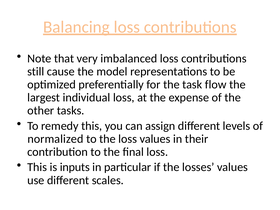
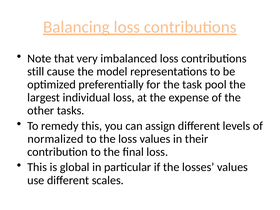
flow: flow -> pool (216, 85)
inputs: inputs -> global (75, 167)
